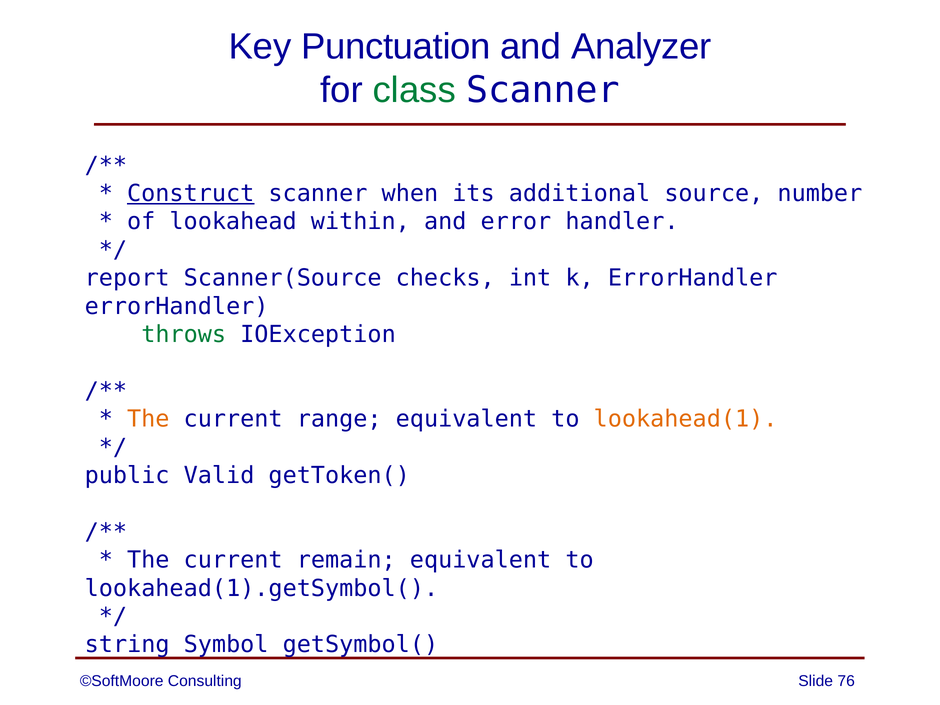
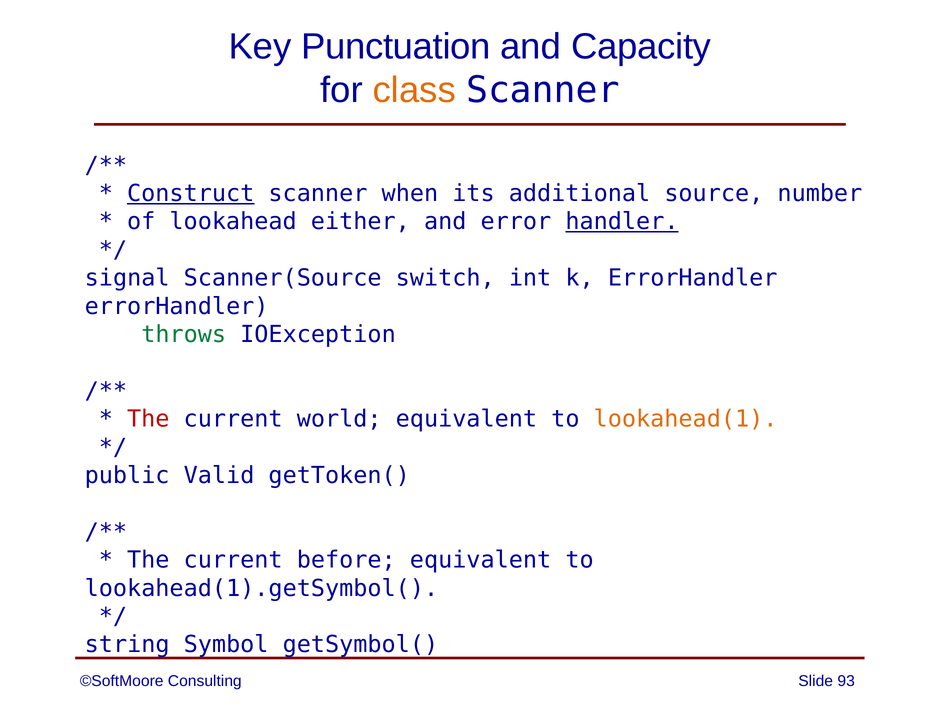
Analyzer: Analyzer -> Capacity (641, 46)
class colour: green -> orange (414, 90)
within: within -> either (360, 222)
handler underline: none -> present (622, 222)
report: report -> signal (127, 278)
checks: checks -> switch (445, 278)
The colour: orange -> red (148, 419)
range: range -> world (339, 419)
remain: remain -> before (346, 560)
76: 76 -> 93 (846, 681)
